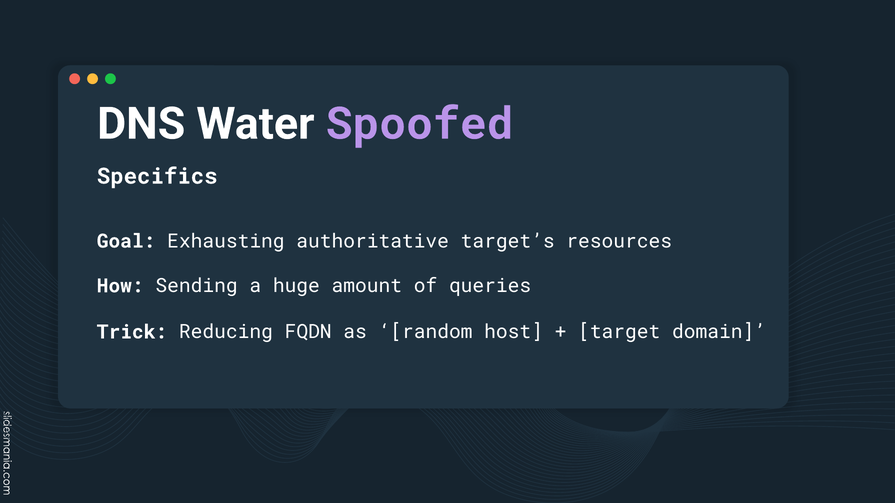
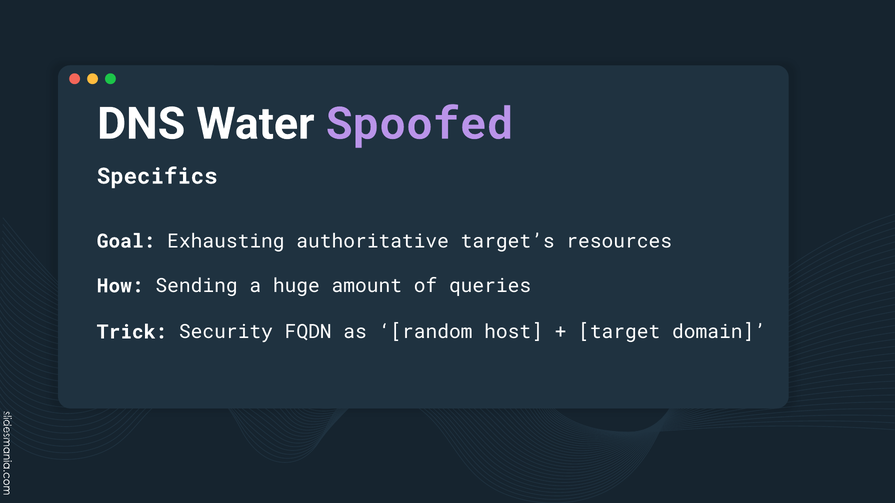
Reducing: Reducing -> Security (226, 332)
